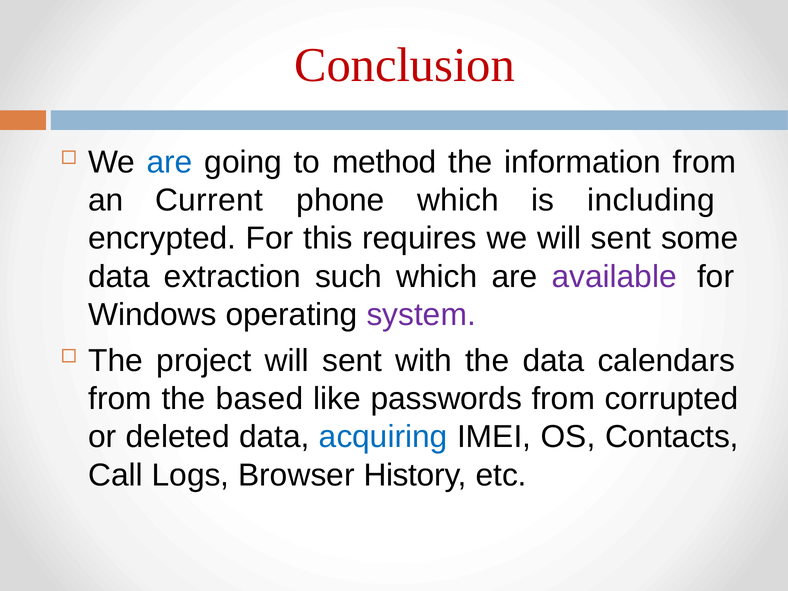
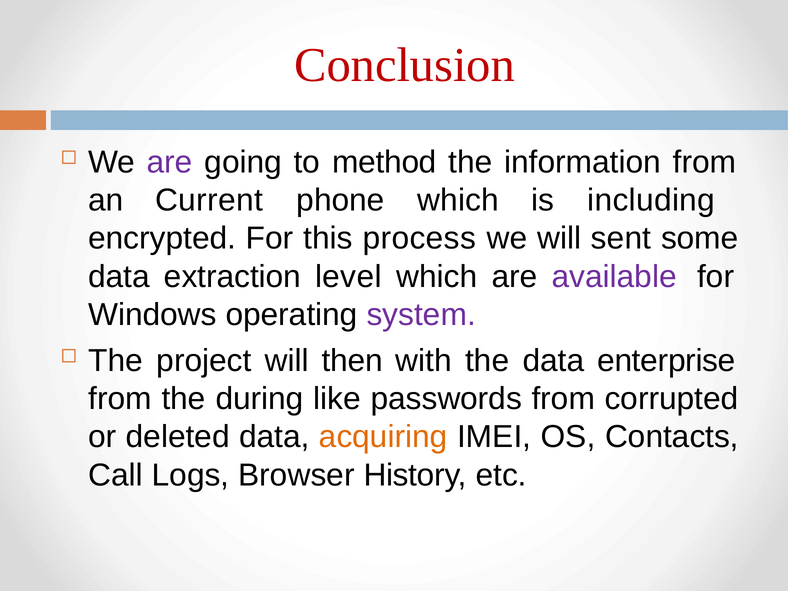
are colour: blue -> purple (170, 162)
requires: requires -> process (419, 238)
such: such -> level (348, 277)
project will sent: sent -> then (352, 361)
calendars: calendars -> enterprise (666, 361)
based: based -> during (260, 399)
acquiring colour: blue -> orange (383, 437)
